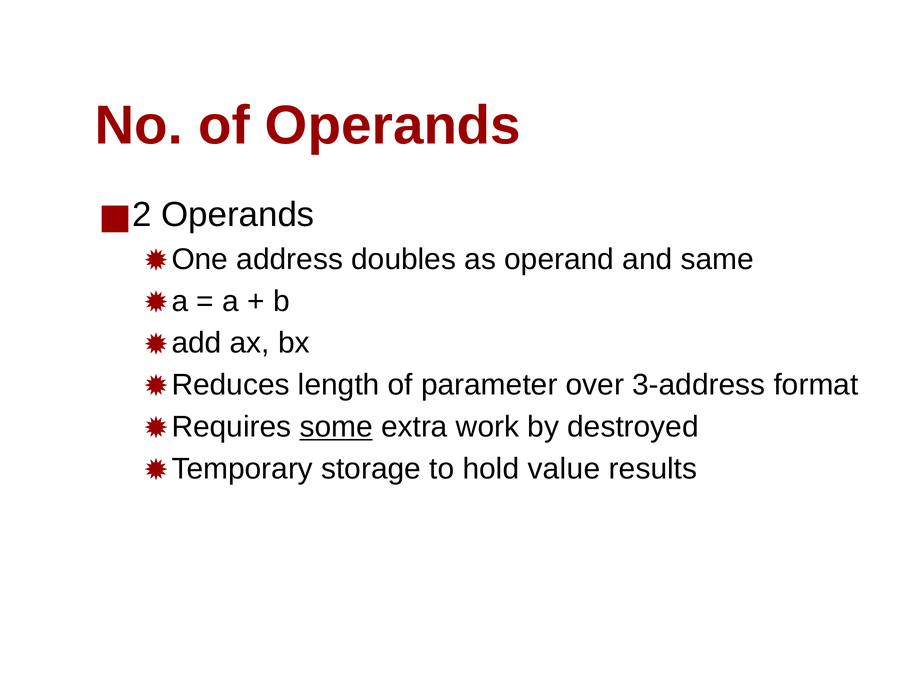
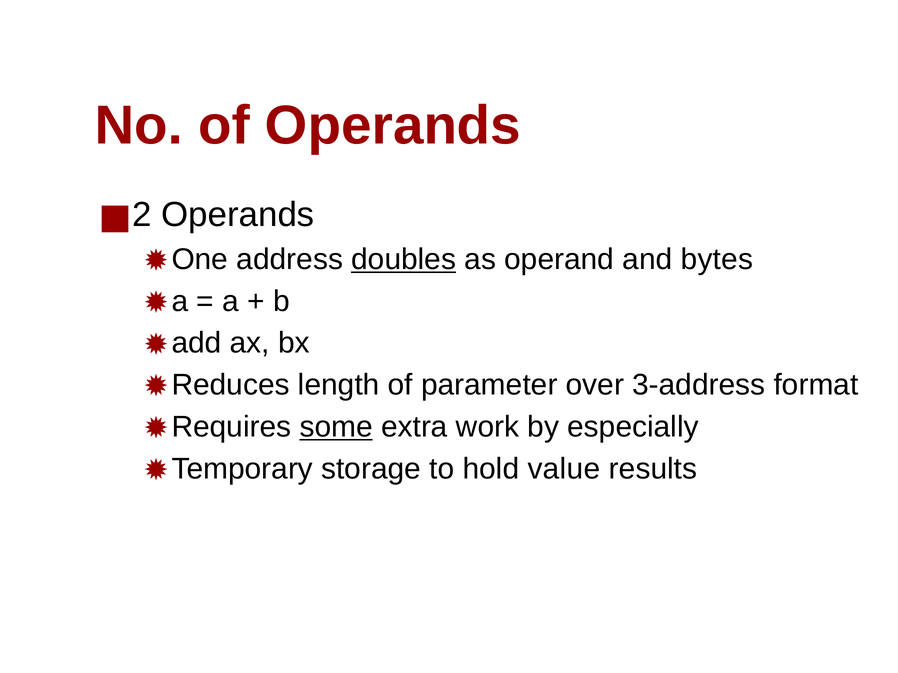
doubles underline: none -> present (404, 260)
same: same -> bytes (717, 260)
destroyed: destroyed -> especially (633, 427)
